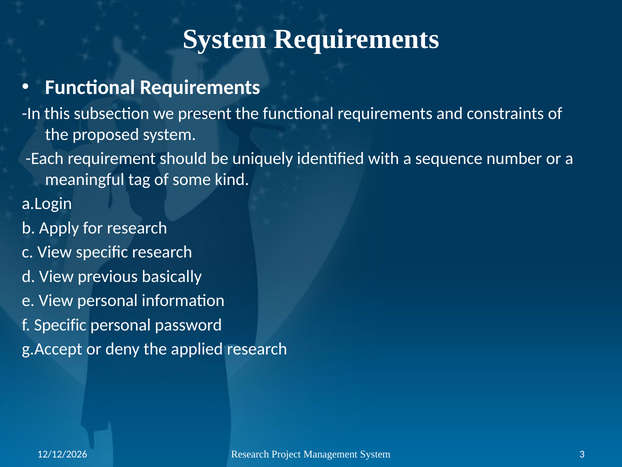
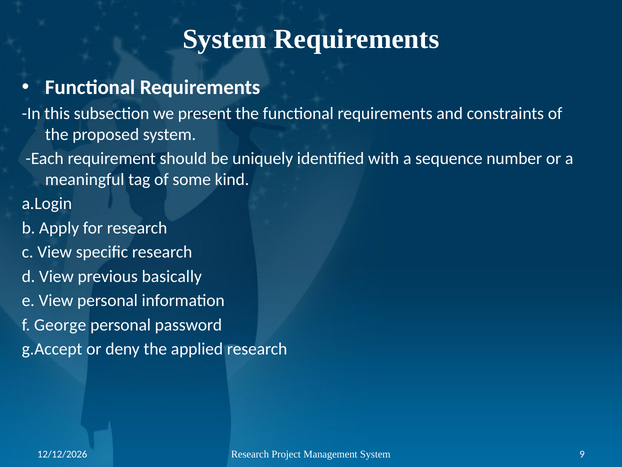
f Specific: Specific -> George (60, 325)
3: 3 -> 9 (582, 454)
